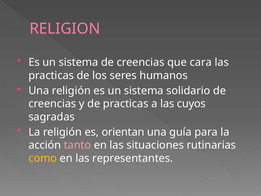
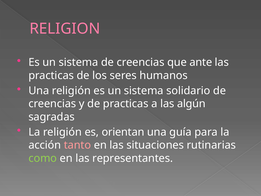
cara: cara -> ante (201, 62)
cuyos: cuyos -> algún (191, 104)
como colour: yellow -> light green (43, 158)
